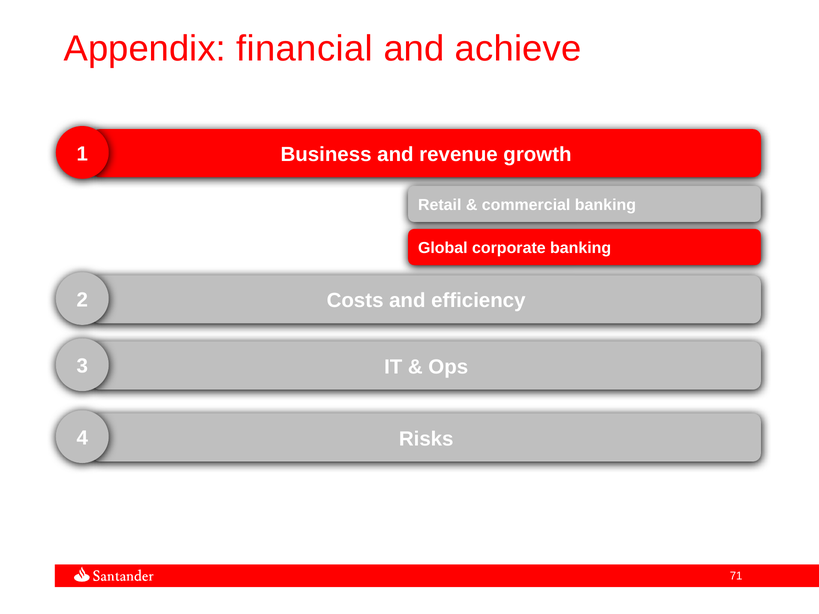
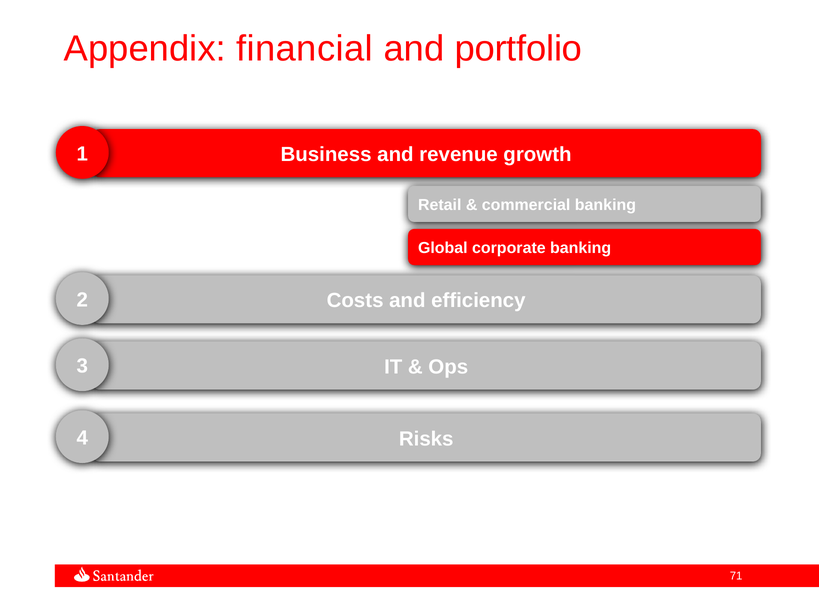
achieve: achieve -> portfolio (518, 49)
